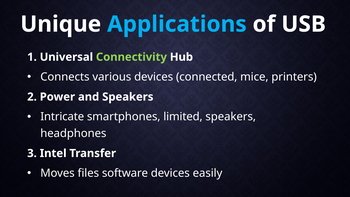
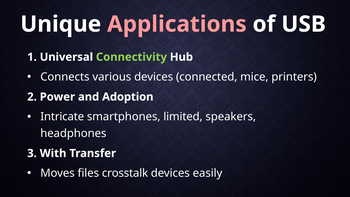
Applications colour: light blue -> pink (177, 24)
and Speakers: Speakers -> Adoption (128, 97)
Intel: Intel -> With (53, 153)
software: software -> crosstalk (125, 173)
